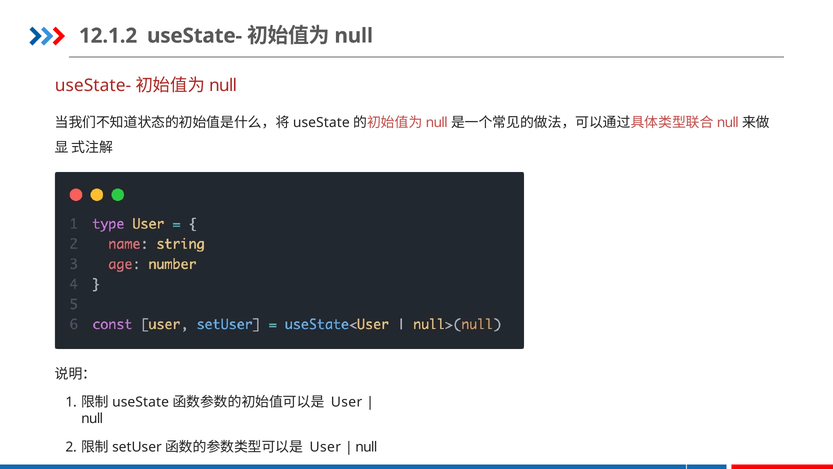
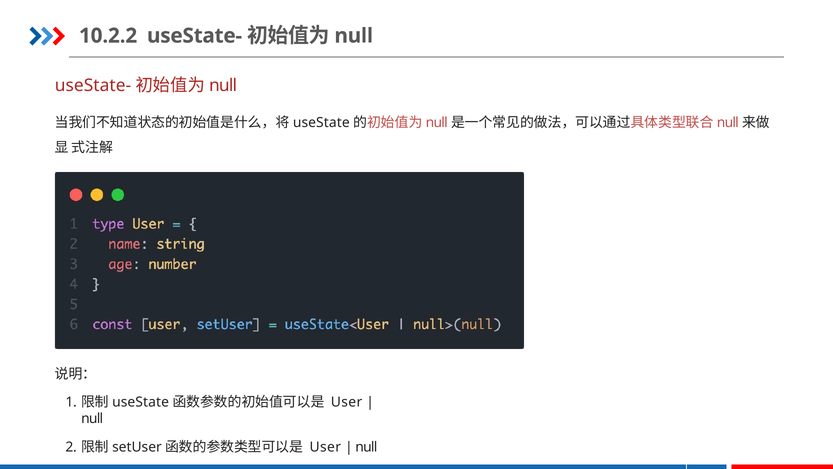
12.1.2: 12.1.2 -> 10.2.2 (108, 36)
